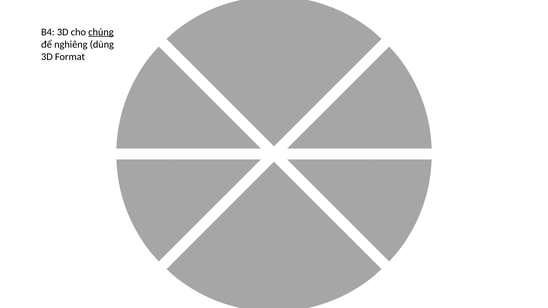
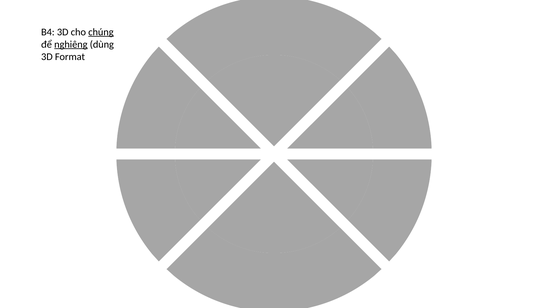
nghiêng underline: none -> present (71, 44)
